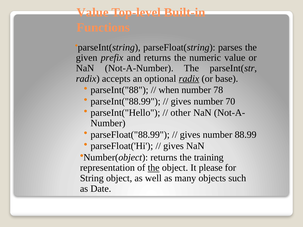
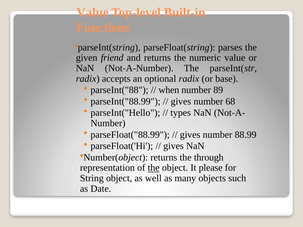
prefix: prefix -> friend (112, 58)
radix underline: present -> none (189, 79)
78: 78 -> 89 (218, 90)
70: 70 -> 68 (230, 102)
other: other -> types (181, 113)
training: training -> through (209, 158)
